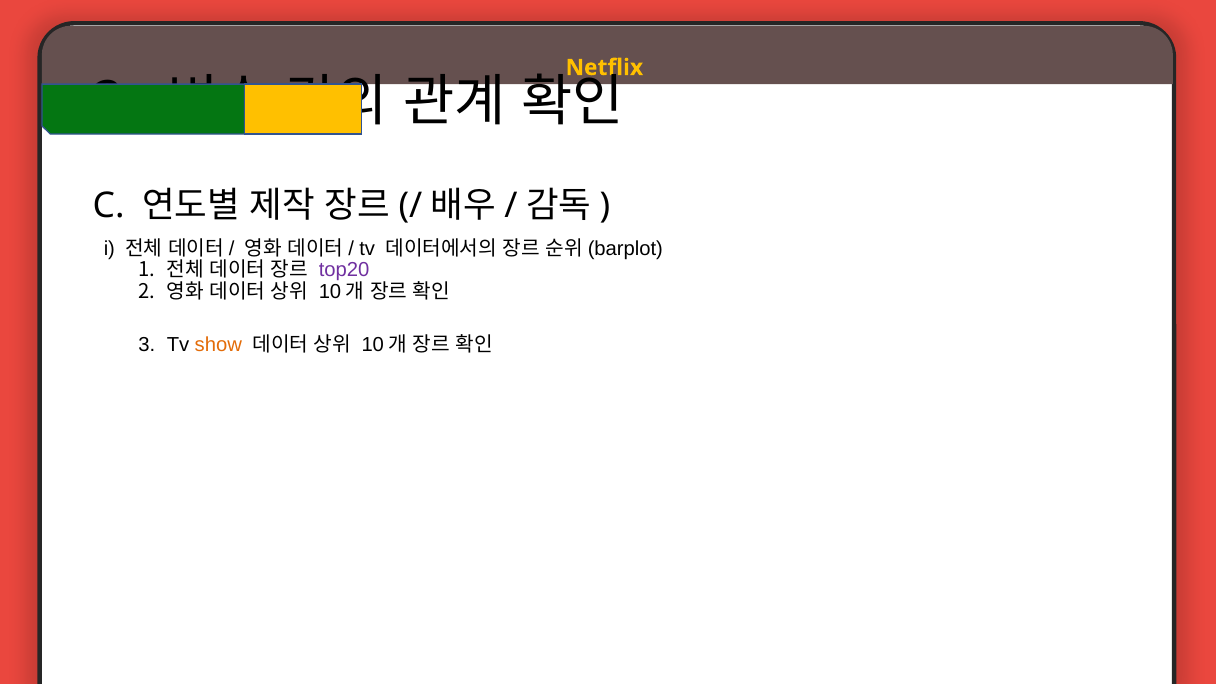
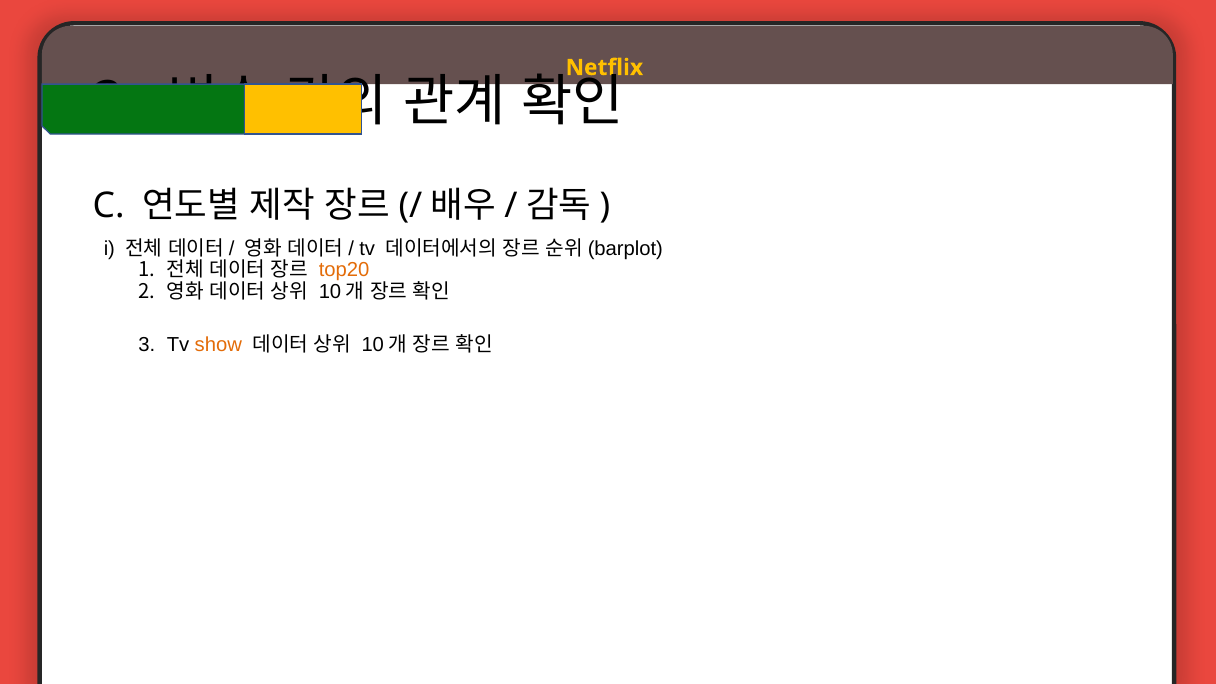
top20 colour: purple -> orange (344, 270)
